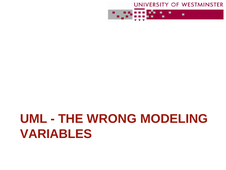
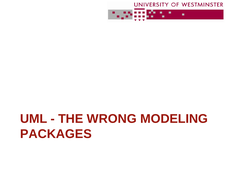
VARIABLES: VARIABLES -> PACKAGES (56, 134)
